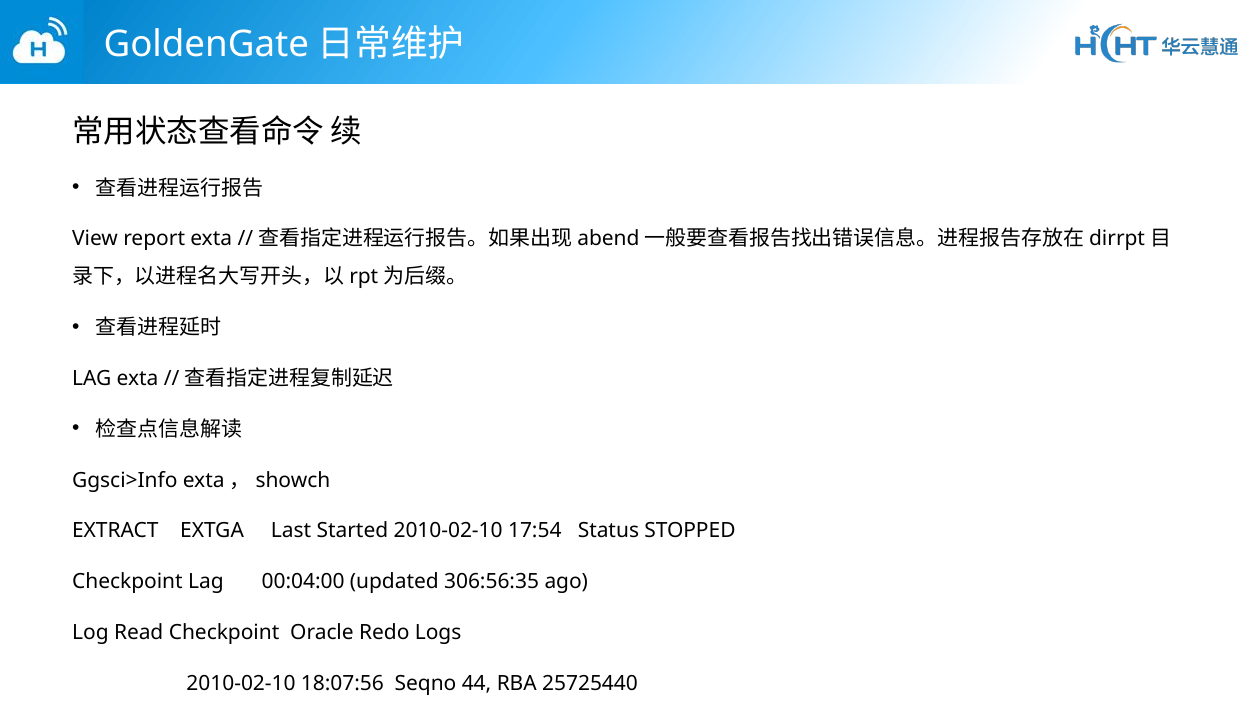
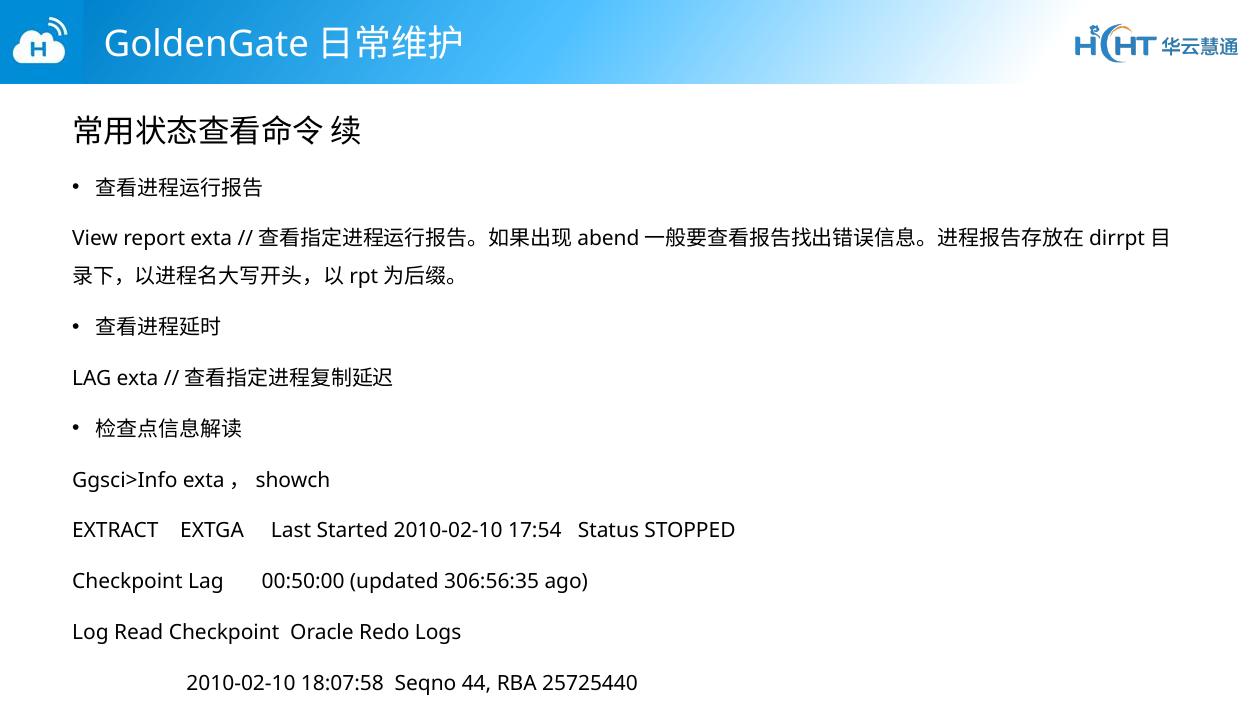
00:04:00: 00:04:00 -> 00:50:00 (303, 582)
18:07:56: 18:07:56 -> 18:07:58 (342, 684)
